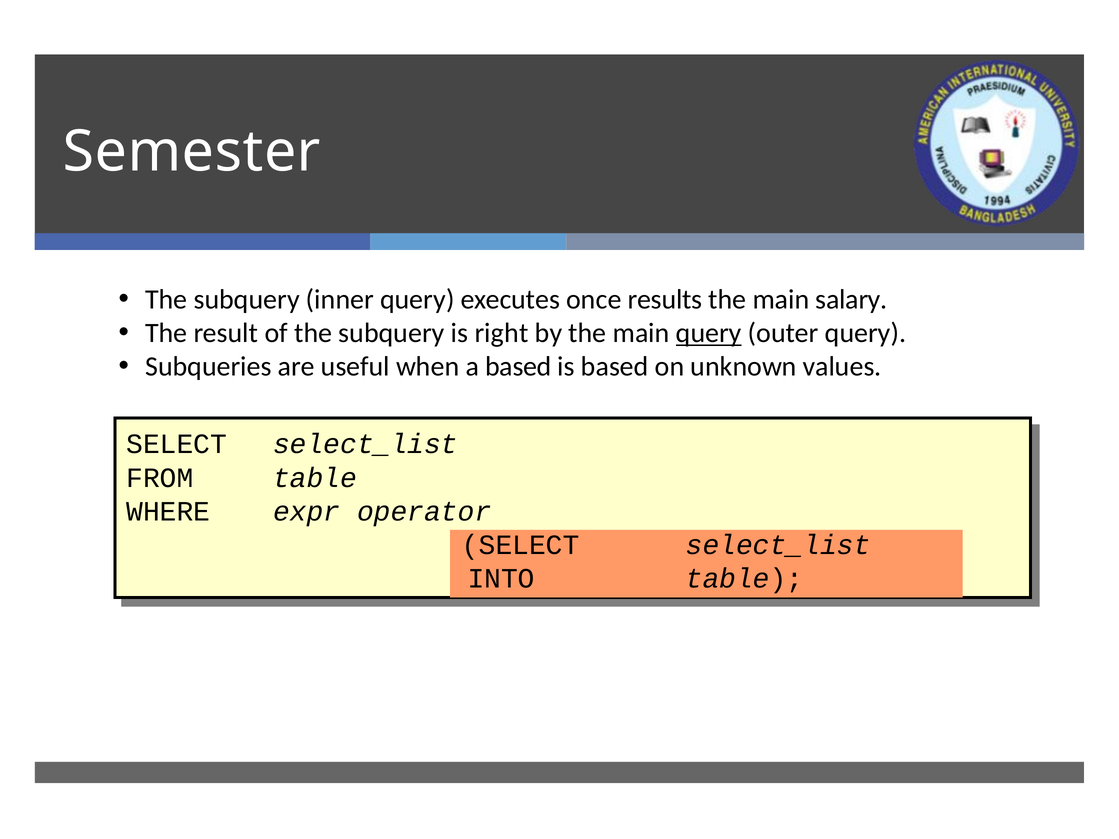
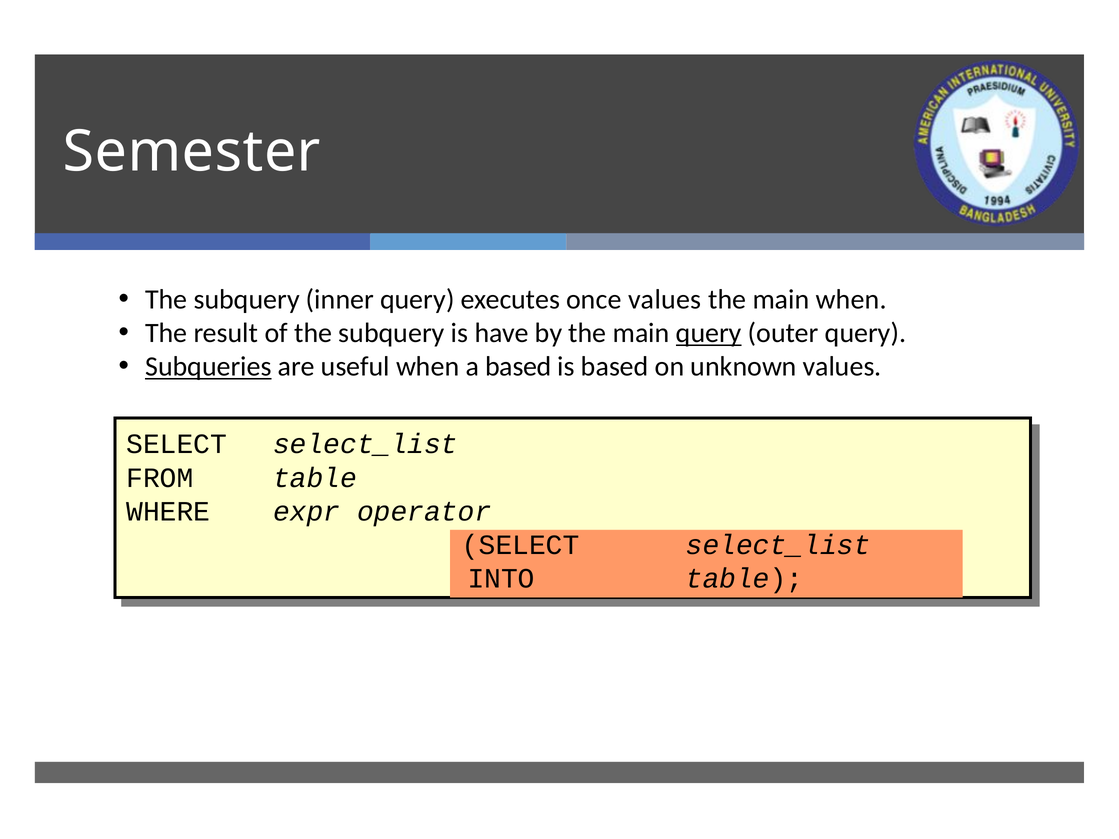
once results: results -> values (665, 300)
main salary: salary -> when (851, 300)
right: right -> have (502, 333)
Subqueries underline: none -> present (208, 367)
